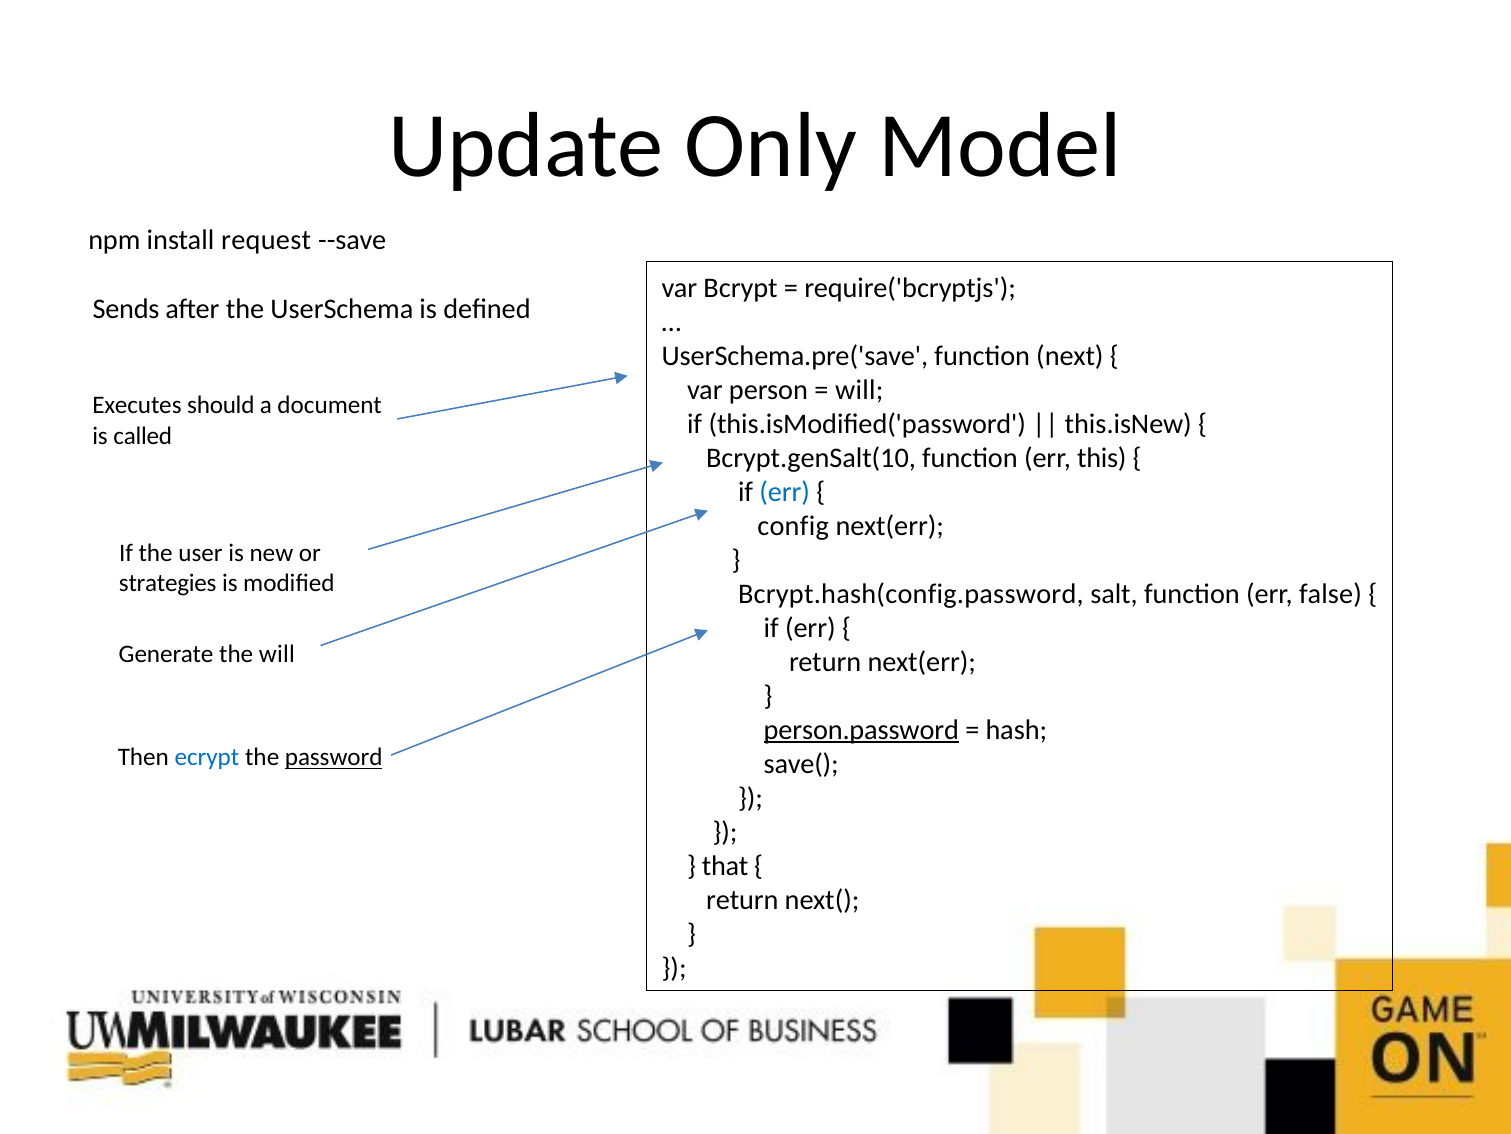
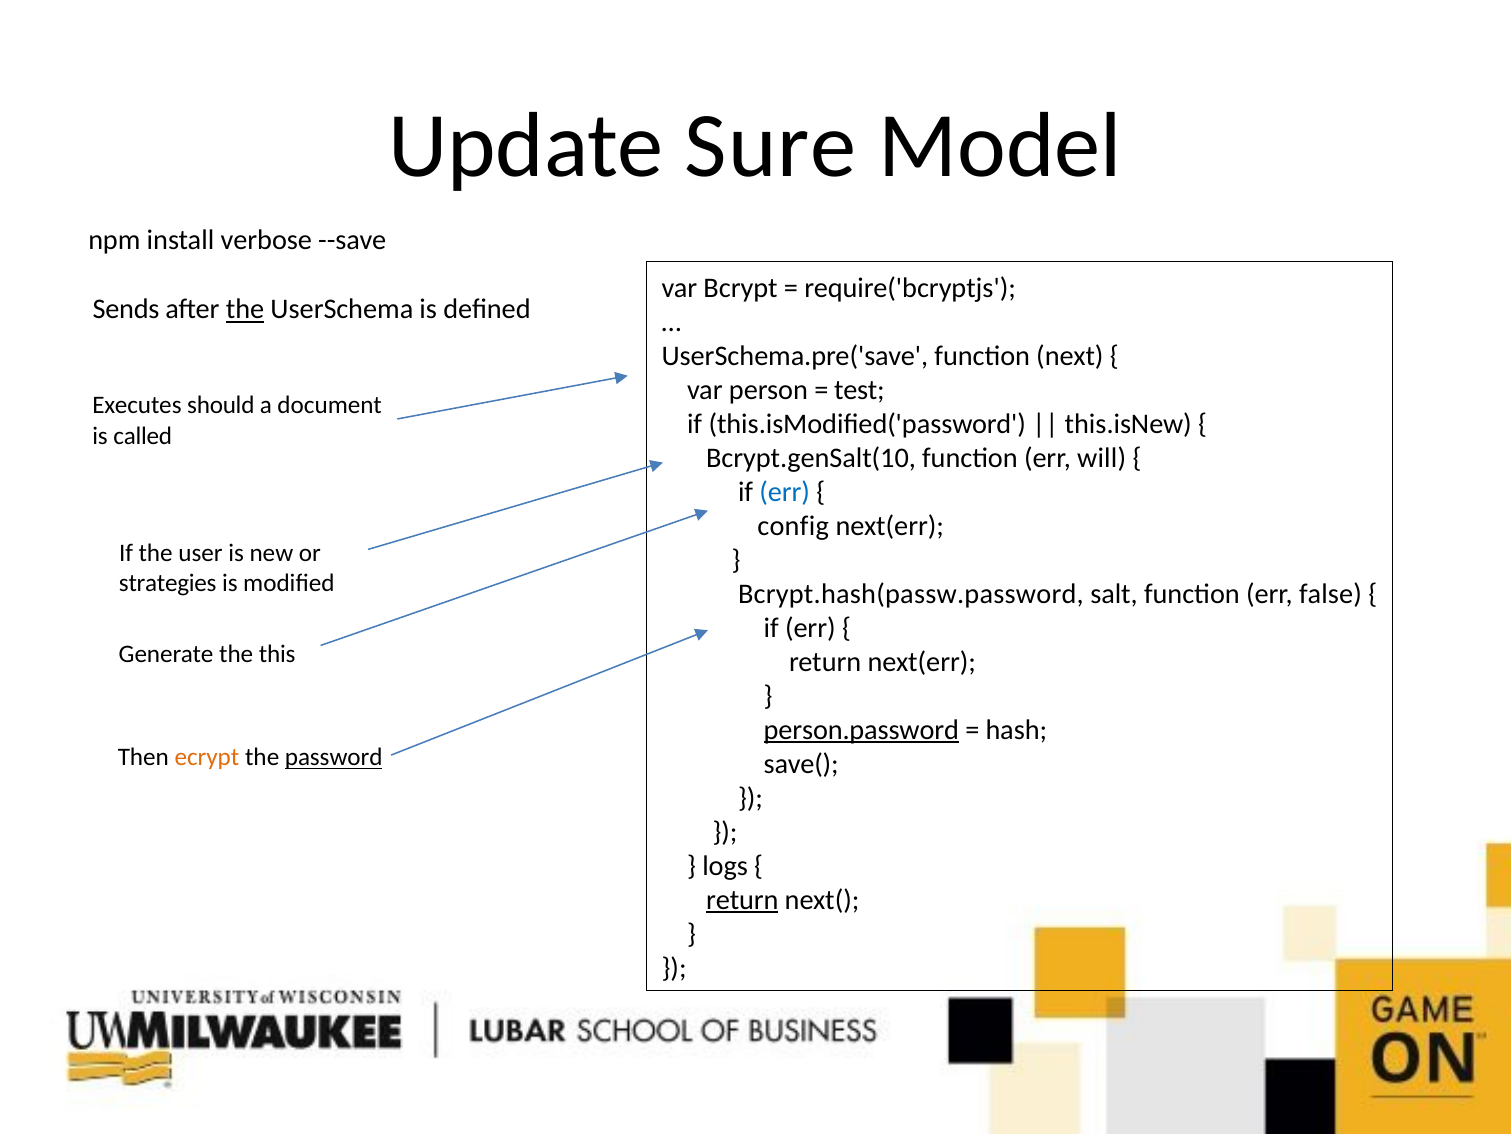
Only: Only -> Sure (771, 146)
request: request -> verbose (266, 240)
the underline: none -> present (245, 309)
will: will -> test (859, 390)
this: this -> will (1102, 458)
Bcrypt.hash(config.password: Bcrypt.hash(config.password -> Bcrypt.hash(passw.password (911, 594)
the will: will -> this (277, 654)
ecrypt colour: blue -> orange (207, 757)
that: that -> logs (725, 866)
return underline: none -> present (742, 900)
